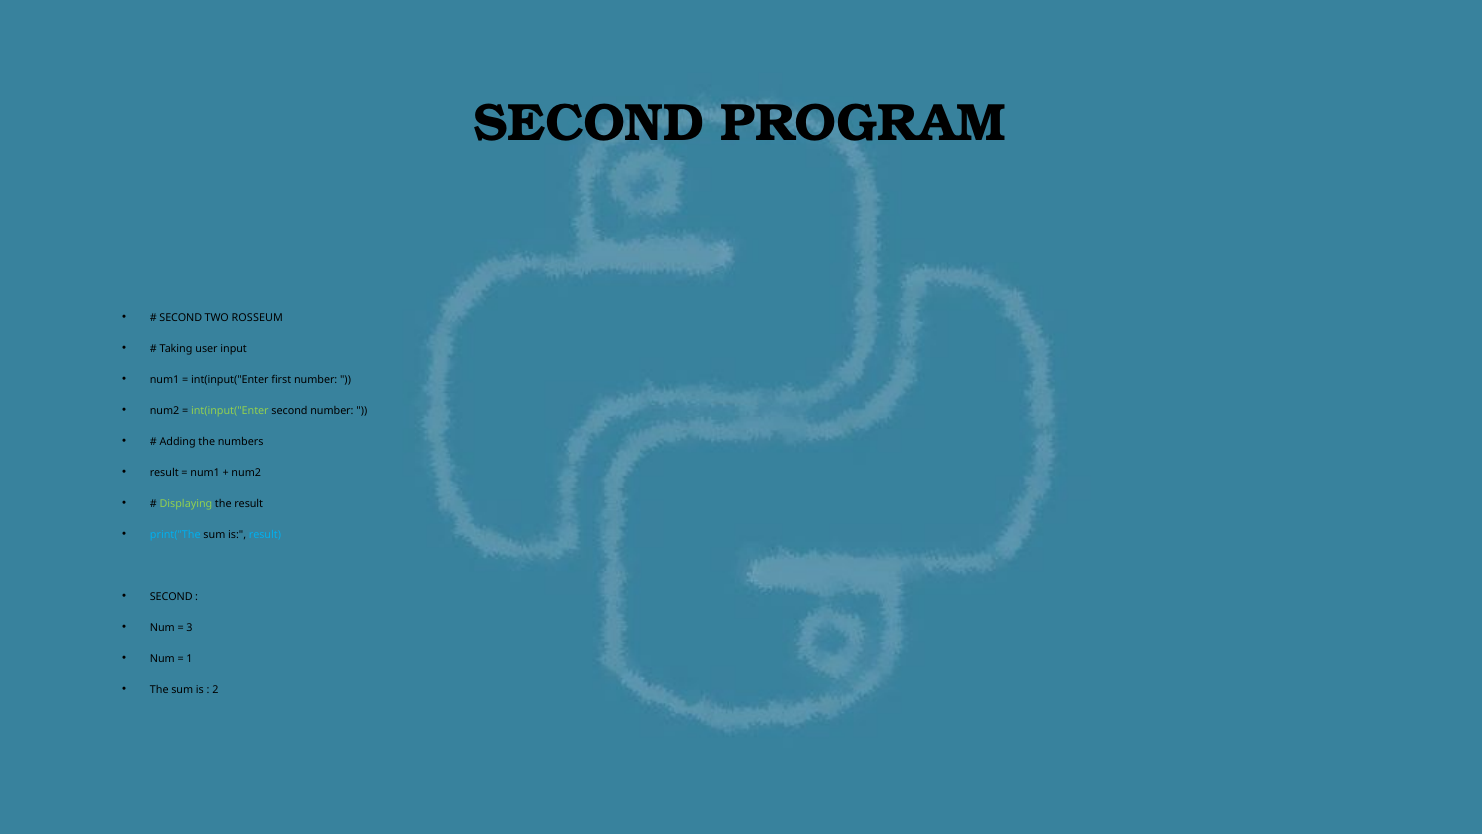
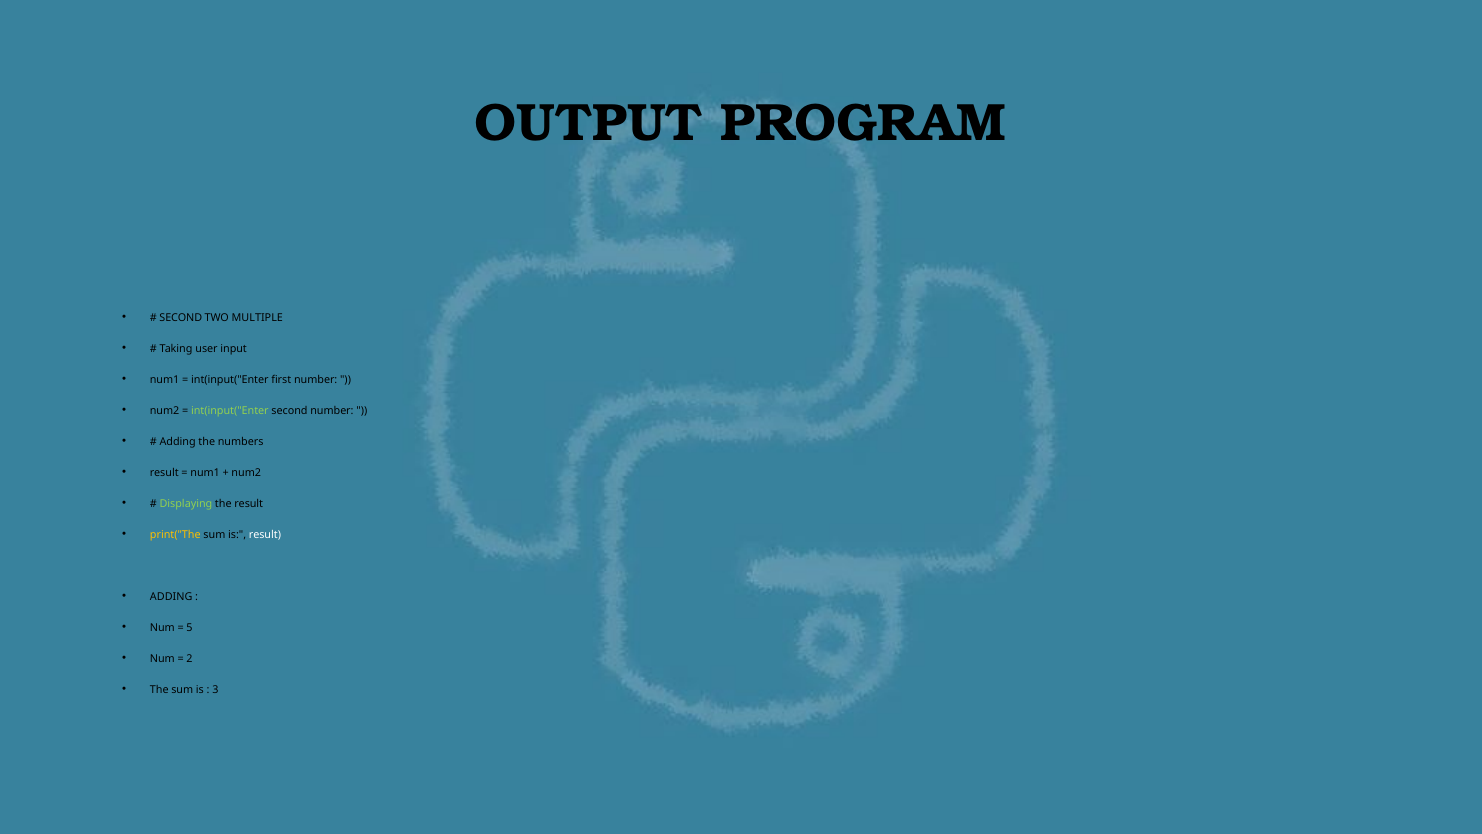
SECOND: SECOND -> OUTPUT (589, 123)
ROSSEUM: ROSSEUM -> MULTIPLE (257, 318)
print("The colour: light blue -> yellow (175, 534)
result colour: light blue -> white (265, 534)
SECOND: SECOND -> ADDING (171, 596)
3: 3 -> 5 (190, 627)
1: 1 -> 2 (190, 658)
2: 2 -> 3 (215, 689)
